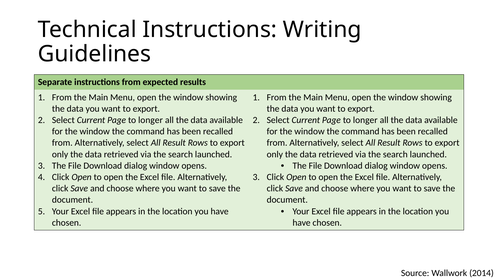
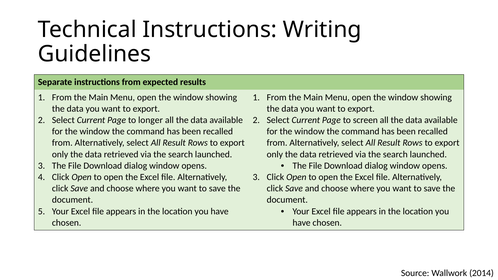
longer: longer -> screen (365, 120)
